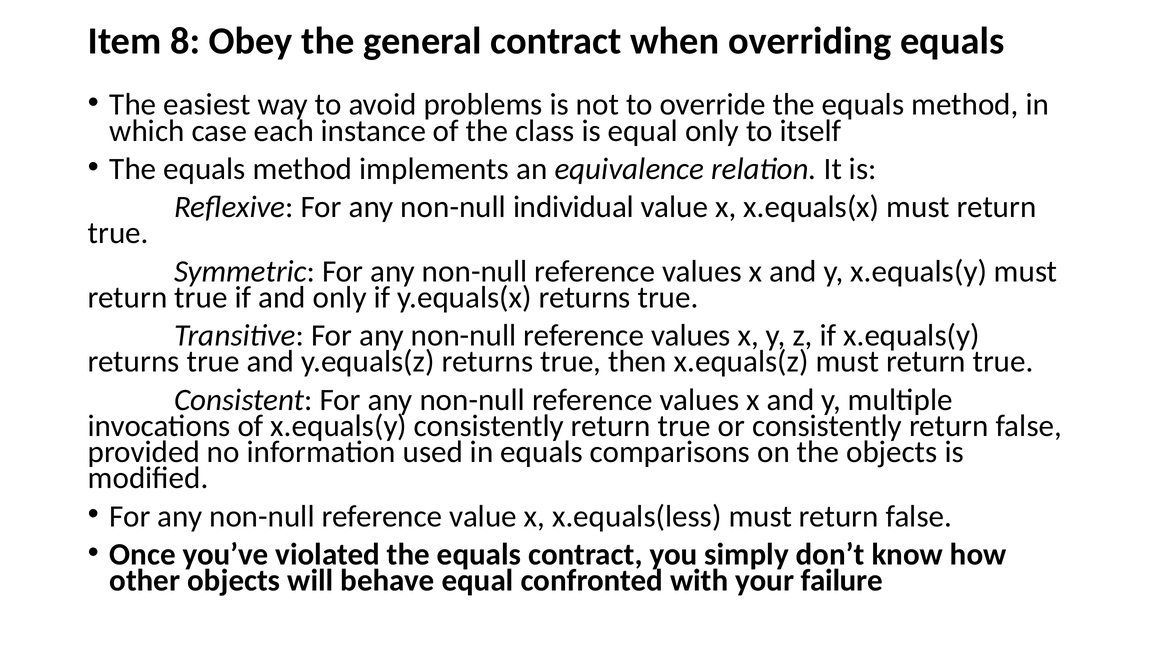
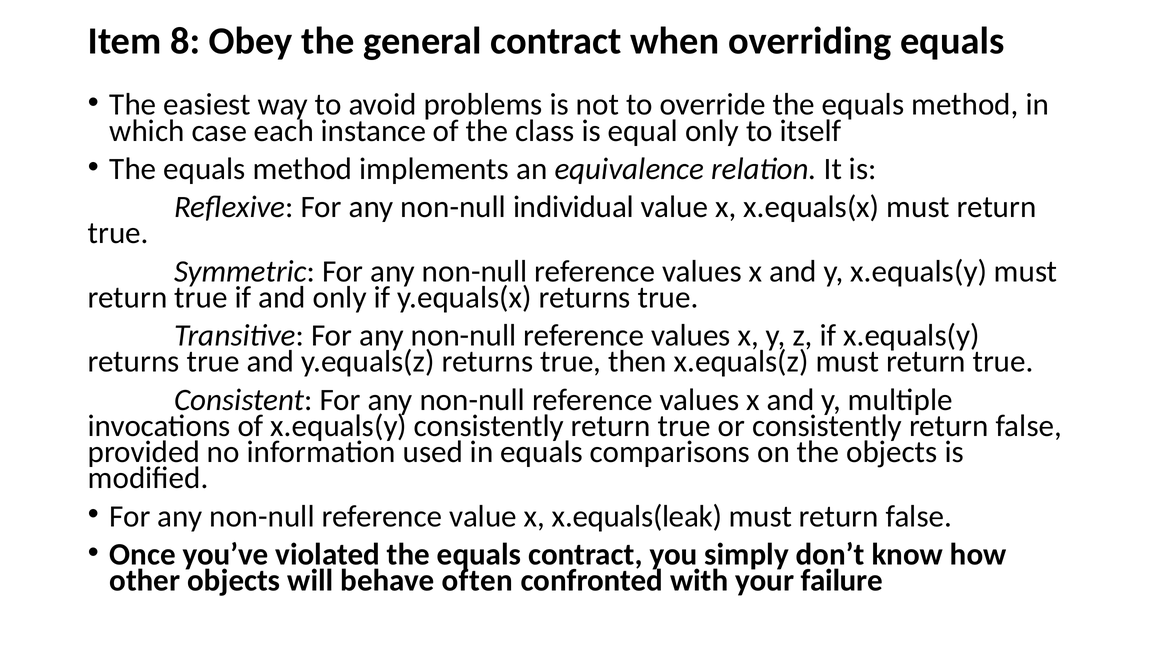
x.equals(less: x.equals(less -> x.equals(leak (637, 516)
behave equal: equal -> often (477, 581)
